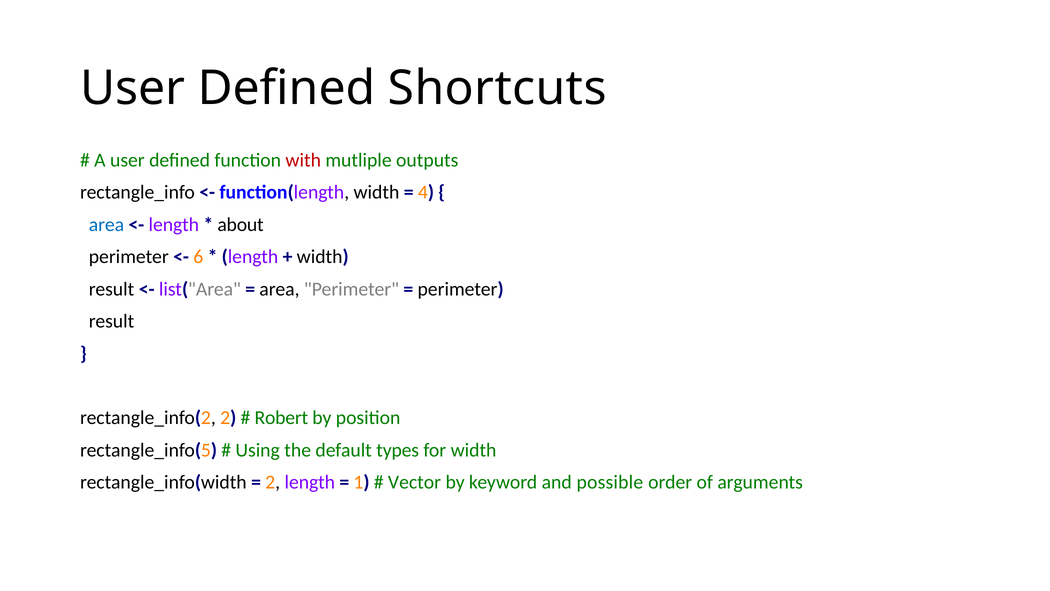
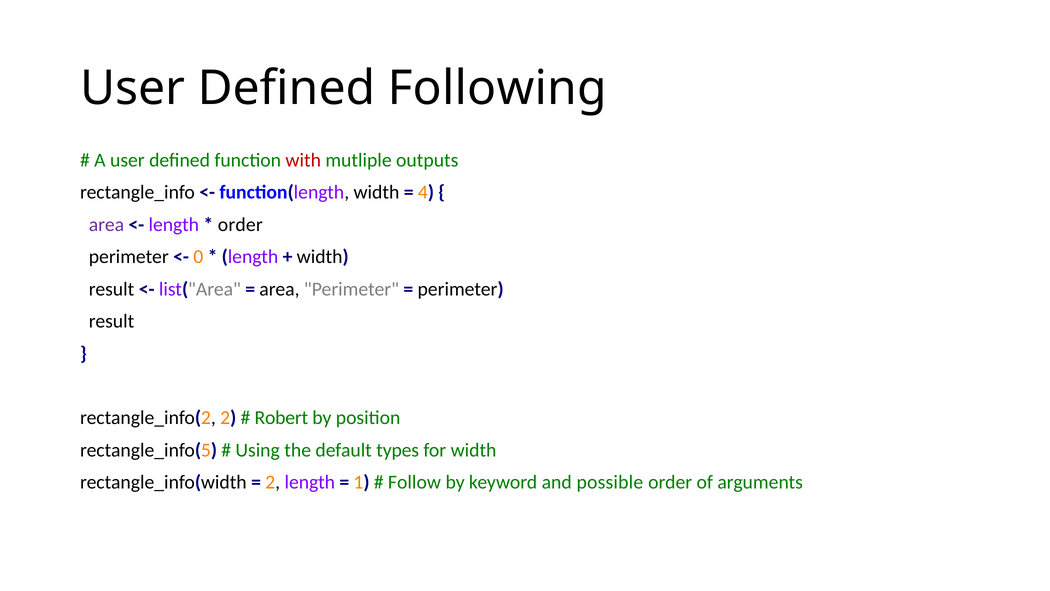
Shortcuts: Shortcuts -> Following (497, 88)
area colour: blue -> purple (106, 224)
about: about -> order (240, 224)
6: 6 -> 0 (198, 257)
Vector: Vector -> Follow (414, 482)
